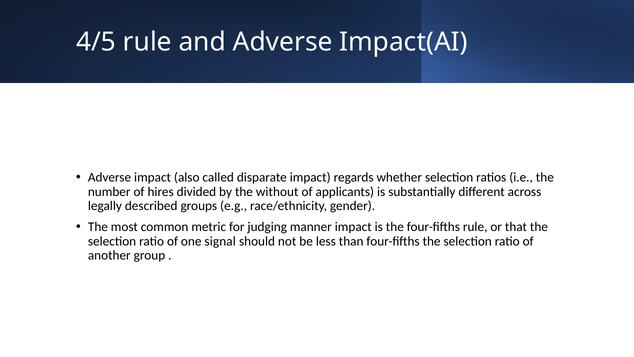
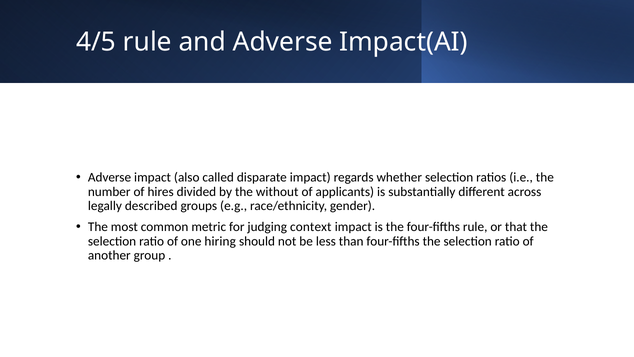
manner: manner -> context (311, 227)
signal: signal -> hiring (220, 241)
